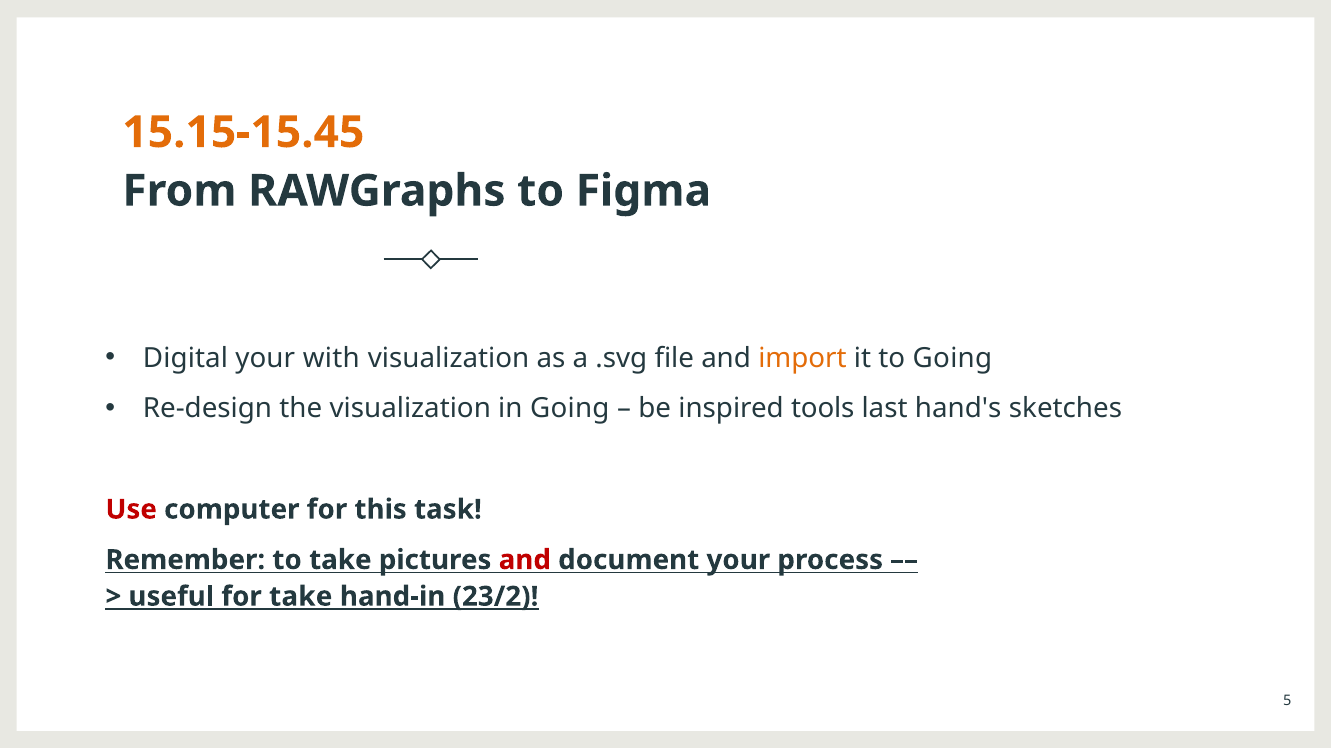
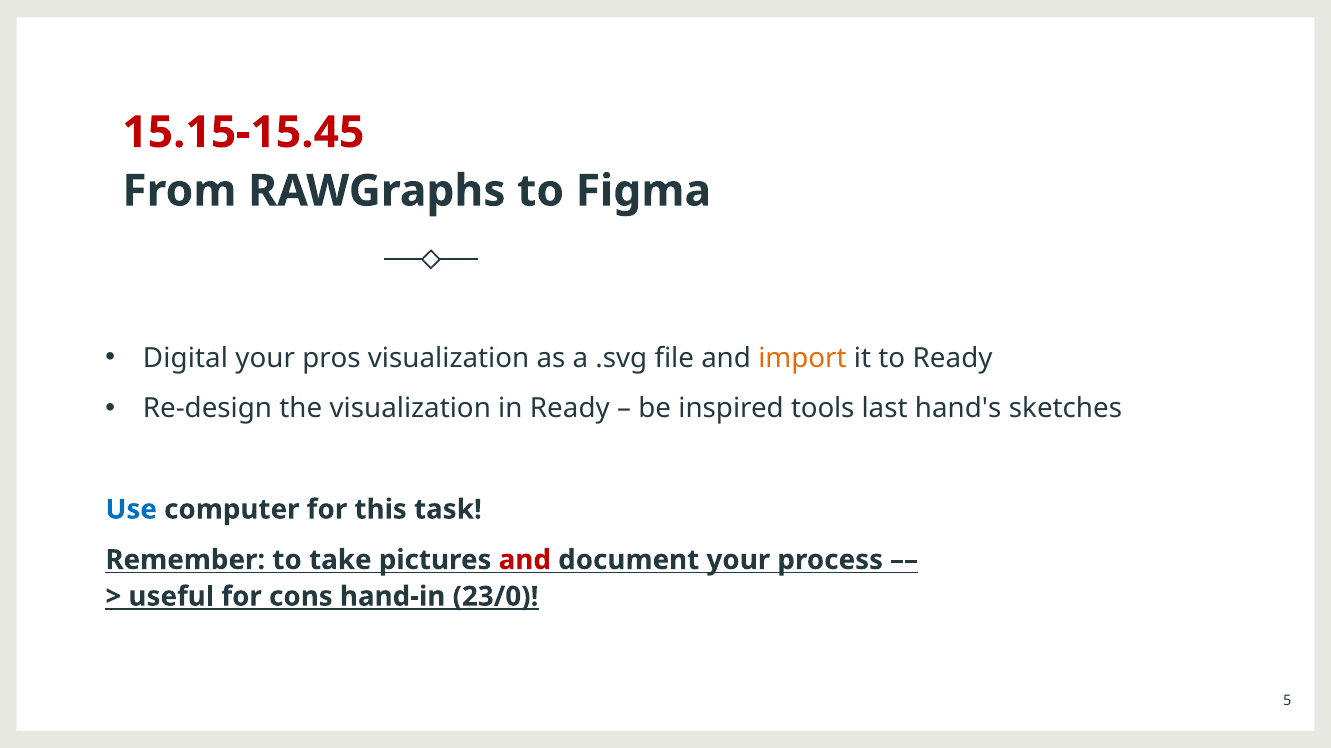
15.15-15.45 colour: orange -> red (243, 133)
with: with -> pros (332, 358)
to Going: Going -> Ready (953, 358)
in Going: Going -> Ready (570, 409)
Use colour: red -> blue (131, 510)
for take: take -> cons (301, 597)
23/2: 23/2 -> 23/0 (496, 597)
